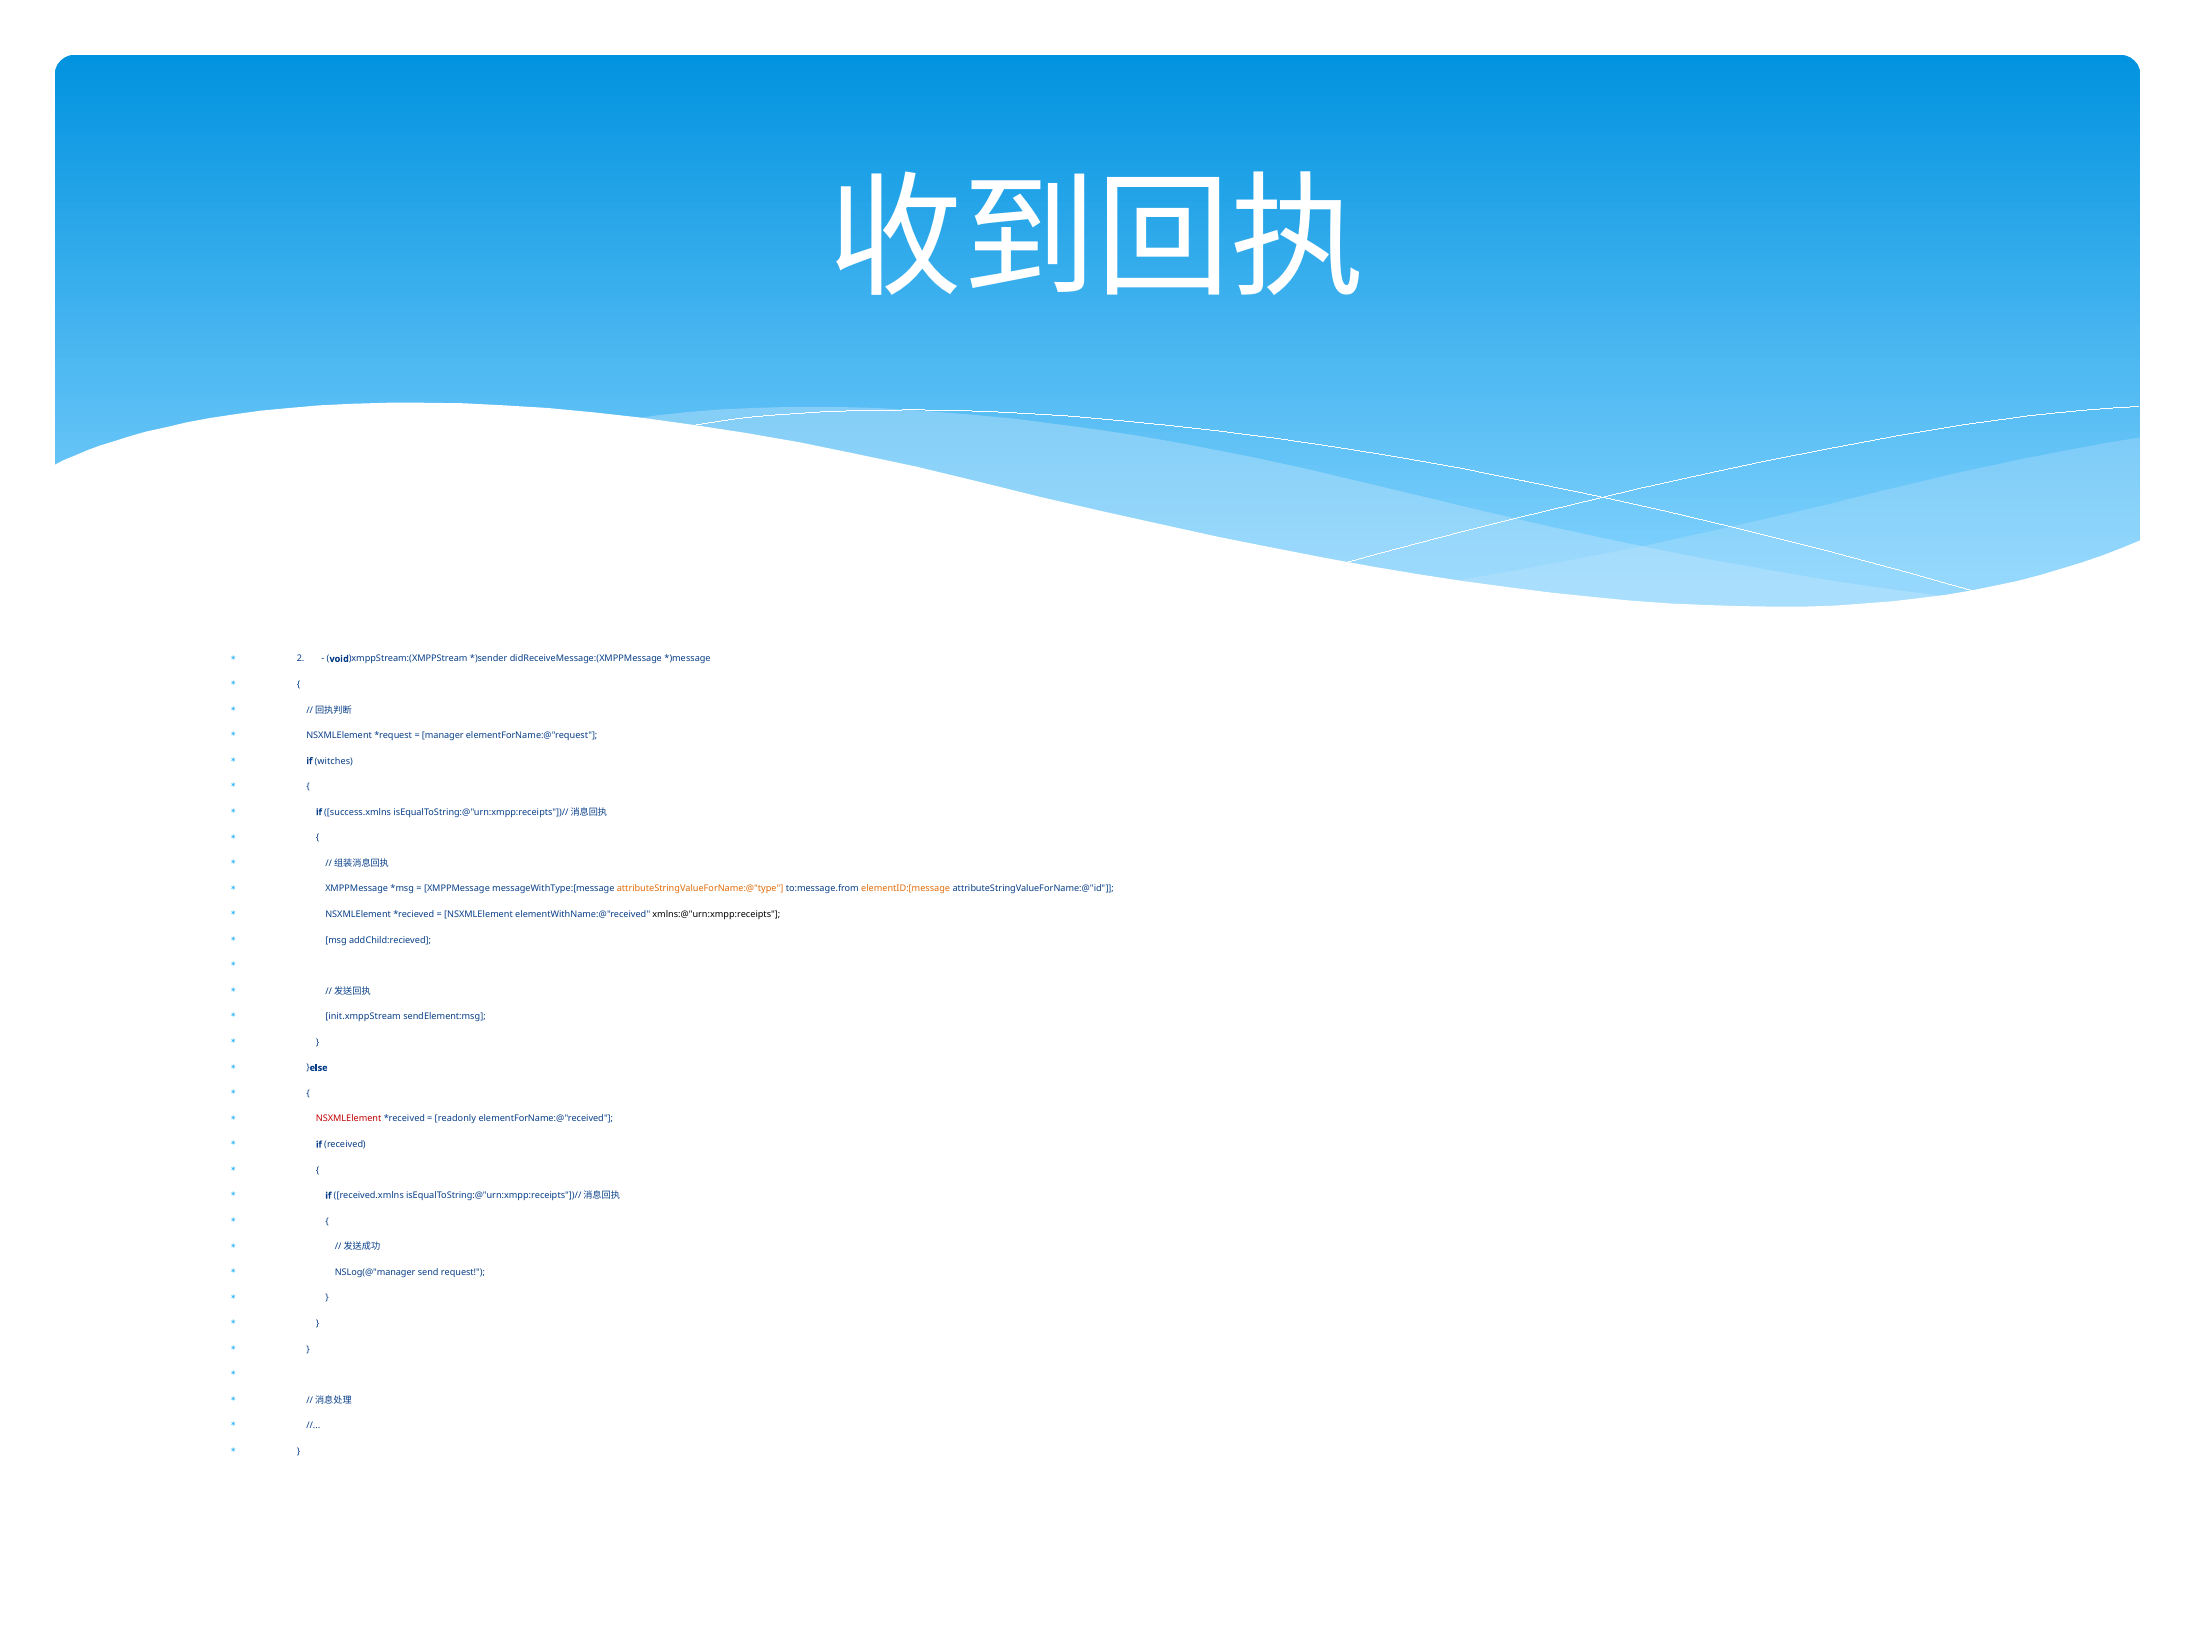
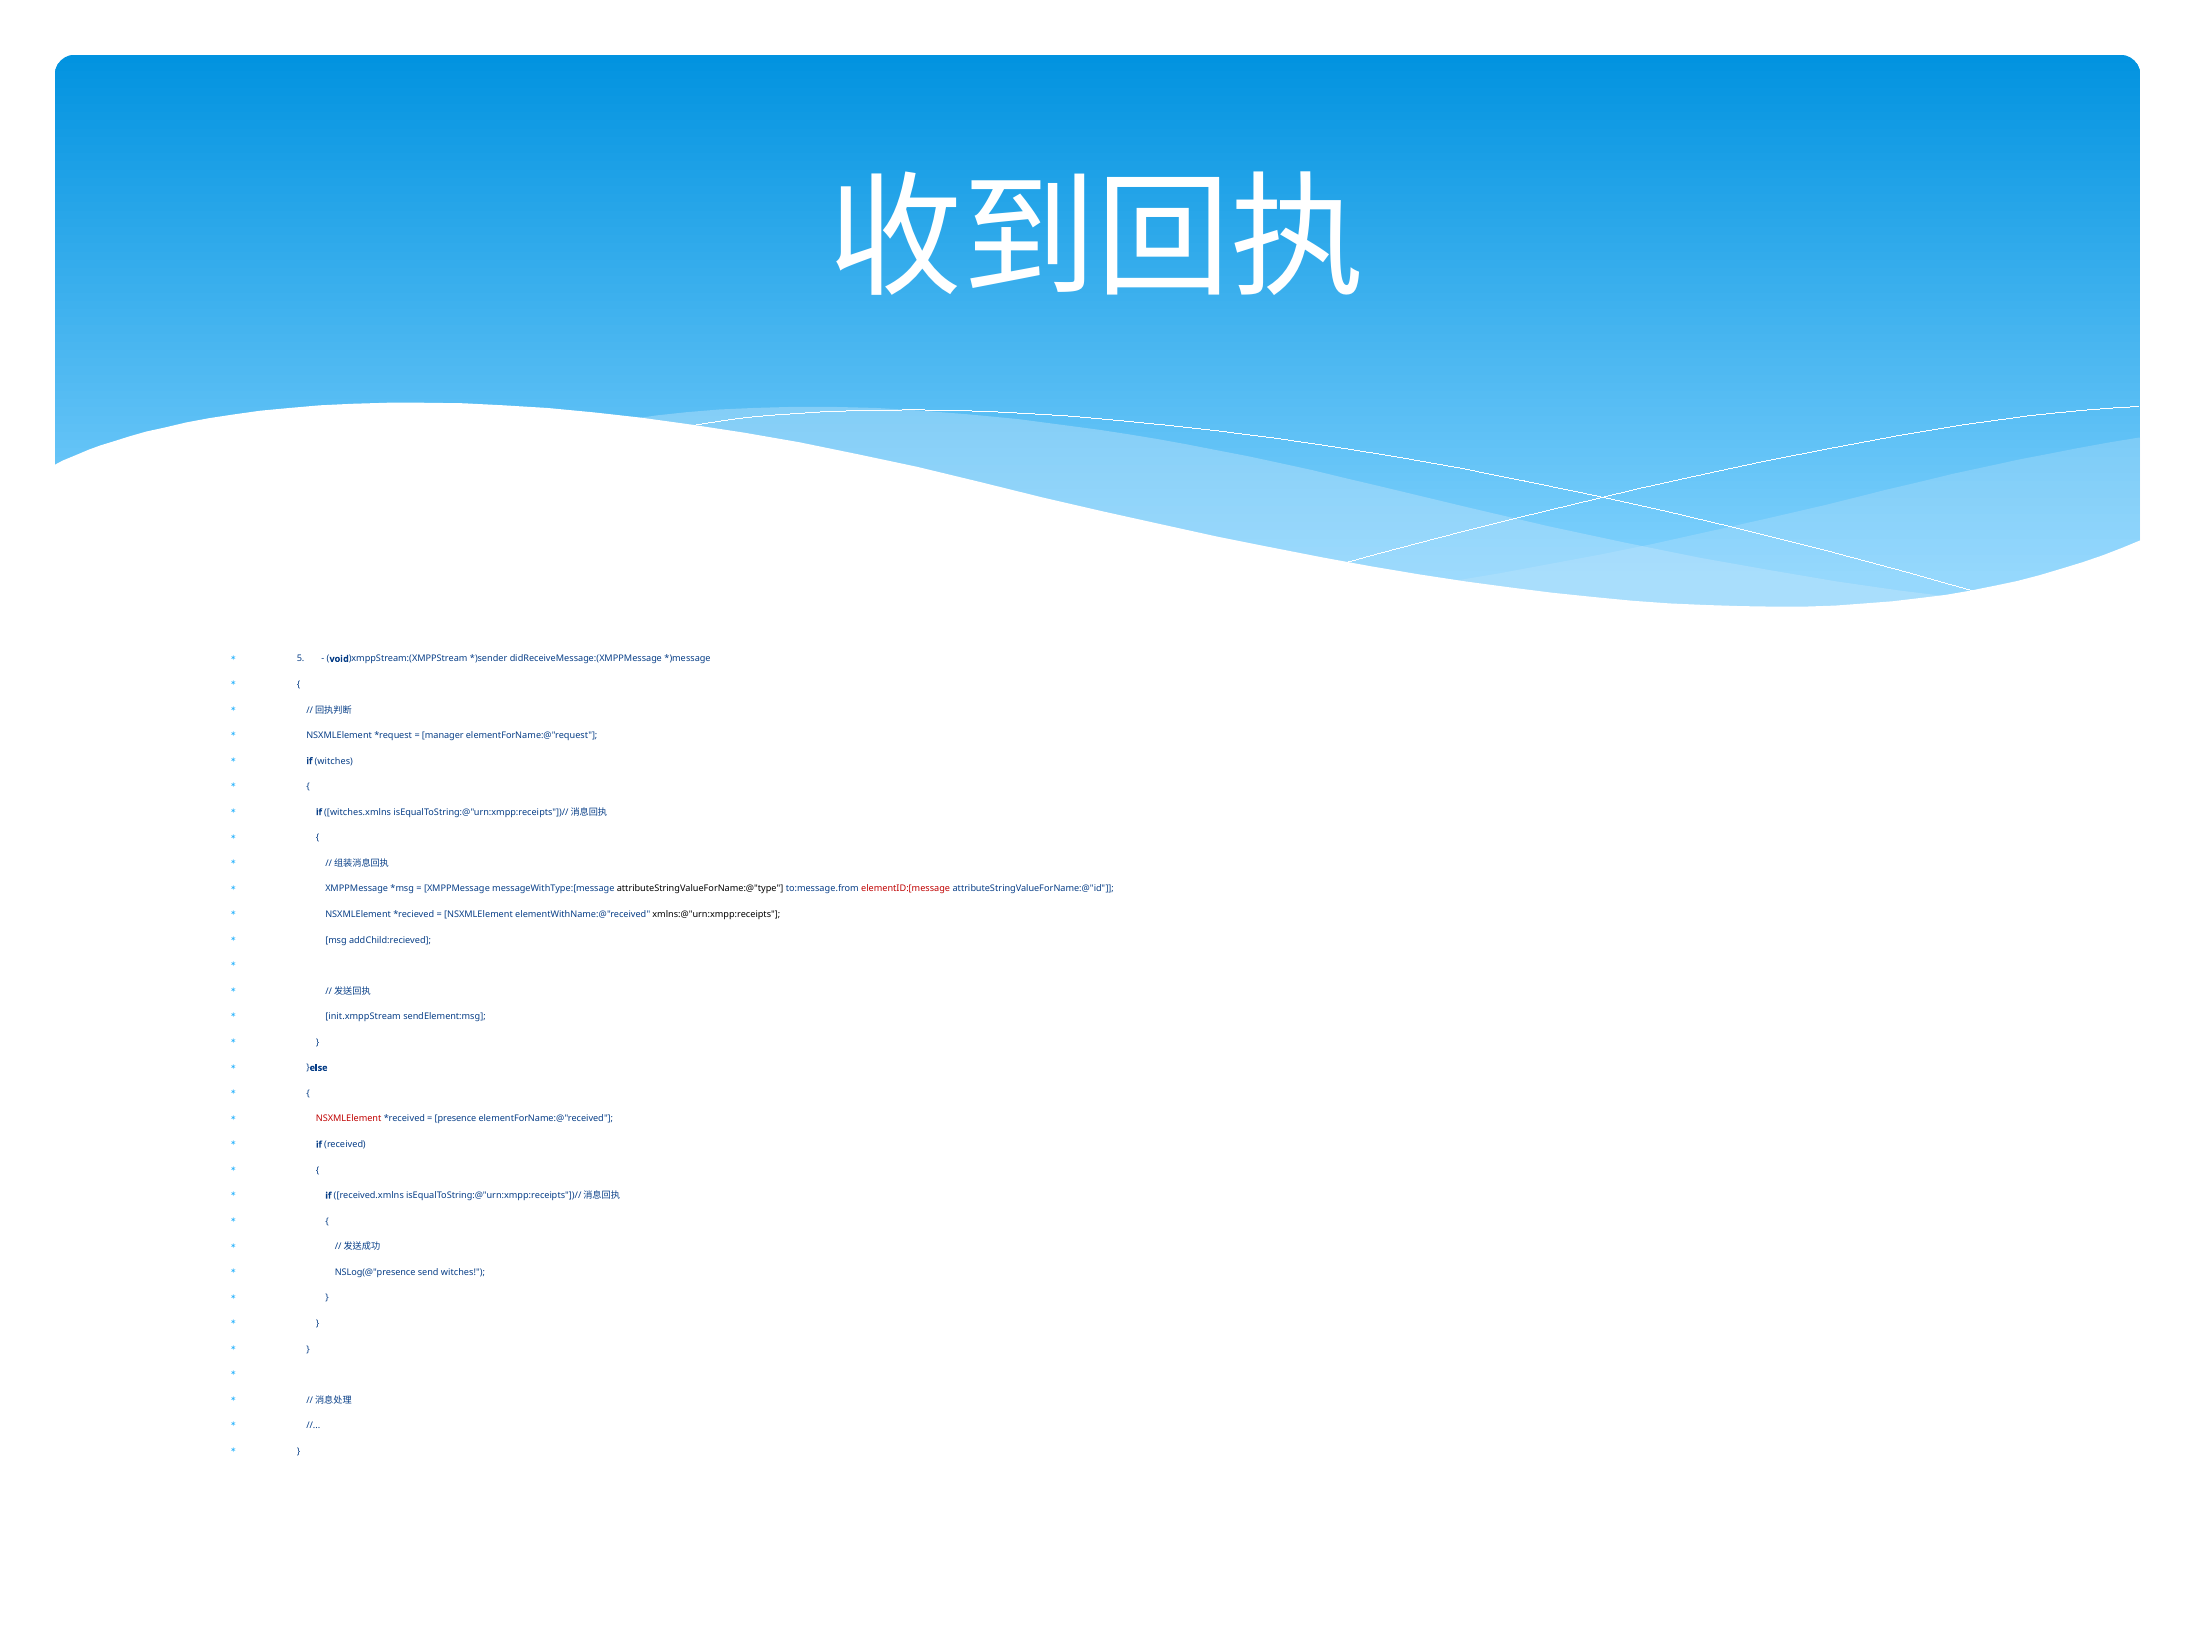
2: 2 -> 5 (301, 659)
success.xmlns: success.xmlns -> witches.xmlns (358, 812)
attributeStringValueForName:@"type colour: orange -> black (700, 889)
elementID:[message colour: orange -> red (906, 889)
readonly: readonly -> presence (455, 1119)
NSLog(@"manager: NSLog(@"manager -> NSLog(@"presence (375, 1272)
send request: request -> witches (463, 1272)
